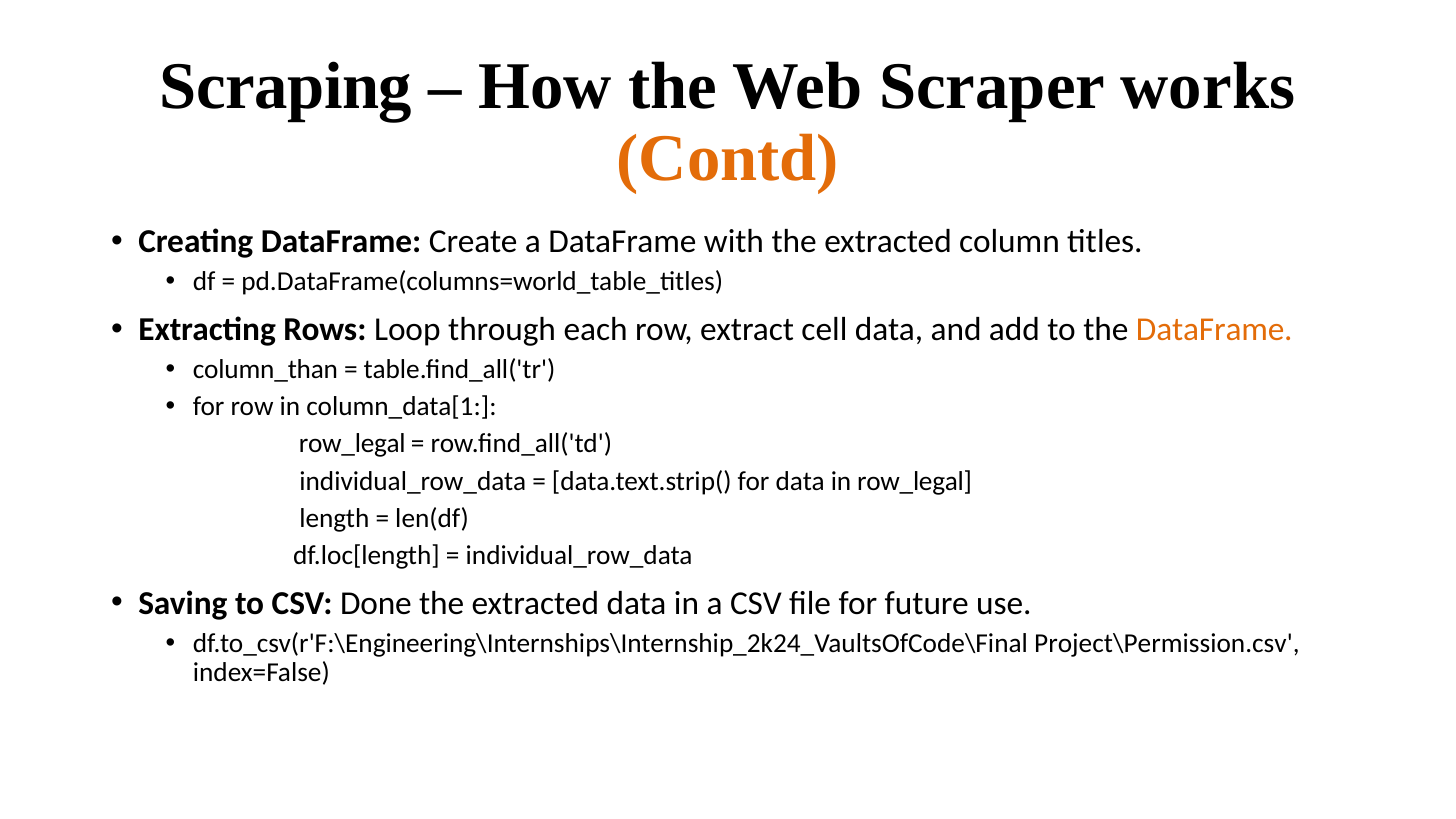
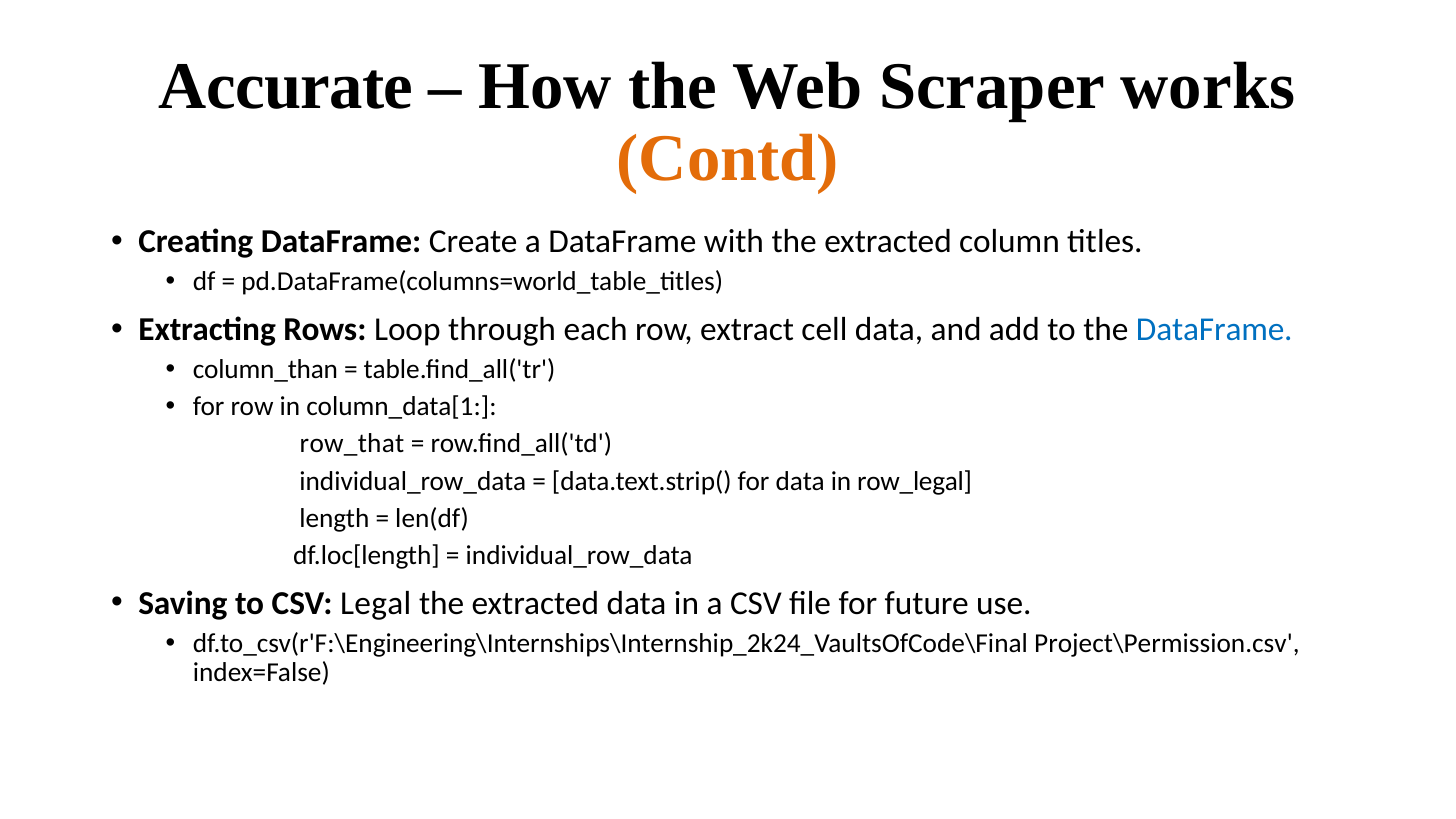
Scraping: Scraping -> Accurate (286, 86)
DataFrame colour: orange -> blue (1214, 329)
row_legal: row_legal -> row_that (352, 444)
Done: Done -> Legal (376, 603)
